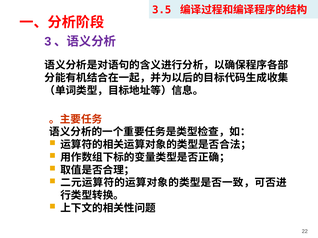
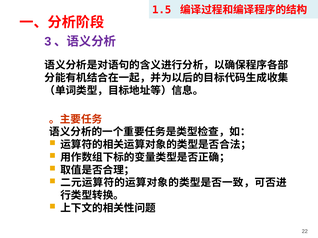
3.5: 3.5 -> 1.5 (162, 10)
